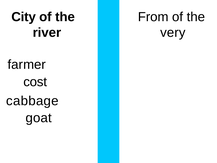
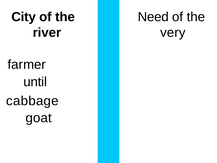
From: From -> Need (153, 17)
cost: cost -> until (35, 82)
